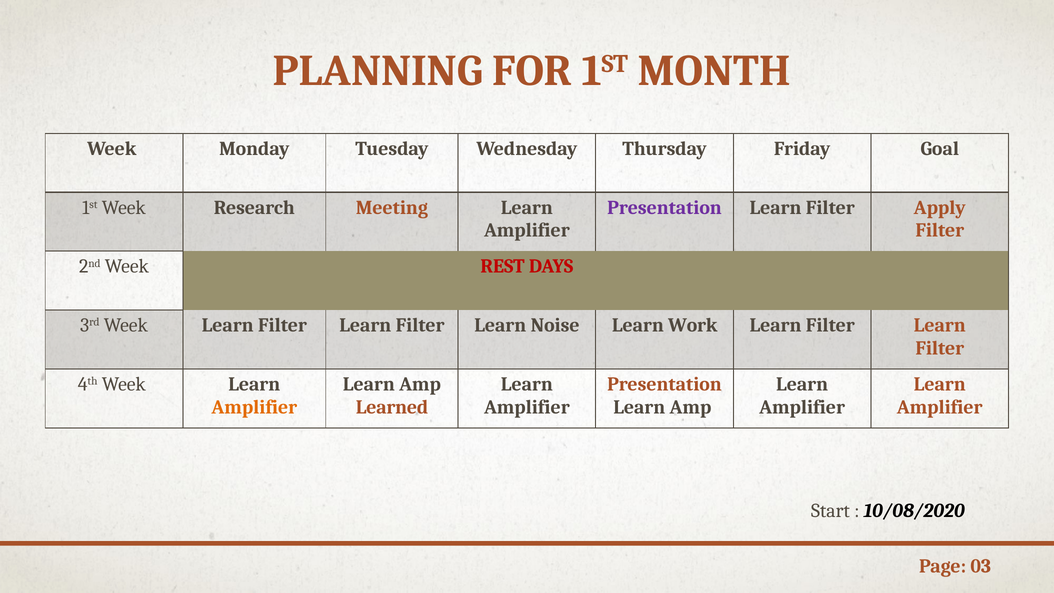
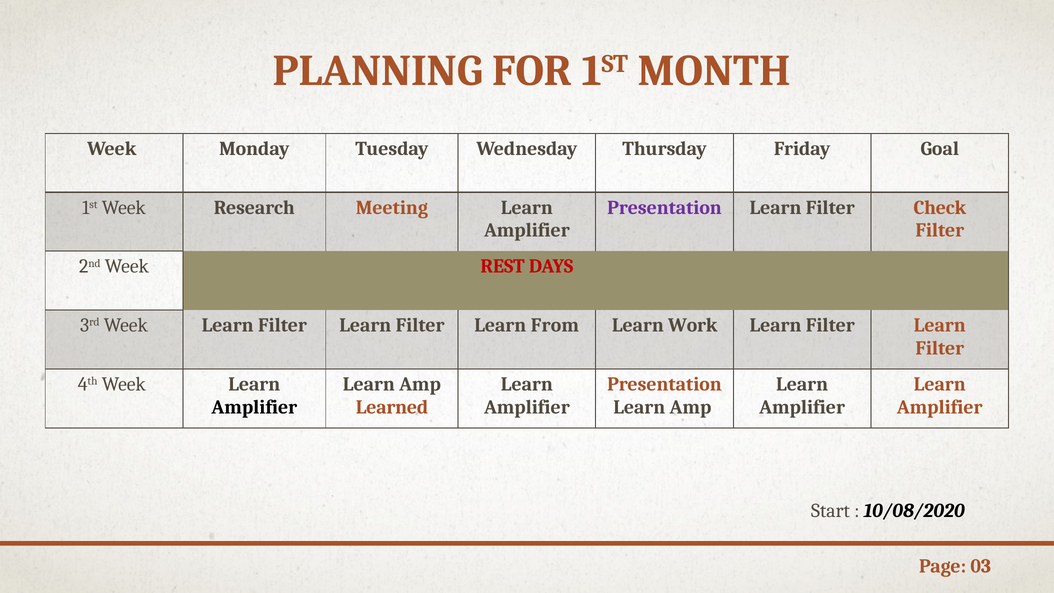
Apply: Apply -> Check (940, 207)
Noise: Noise -> From (555, 325)
Amplifier colour: orange -> black (254, 407)
